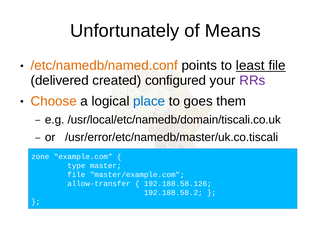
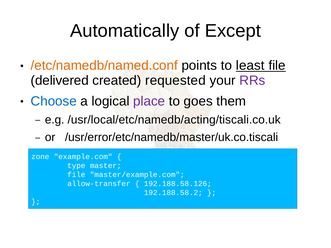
Unfortunately: Unfortunately -> Automatically (125, 31)
Means: Means -> Except (233, 31)
configured: configured -> requested (175, 81)
Choose colour: orange -> blue (54, 101)
place colour: blue -> purple (149, 101)
/usr/local/etc/namedb/domain/tiscali.co.uk: /usr/local/etc/namedb/domain/tiscali.co.uk -> /usr/local/etc/namedb/acting/tiscali.co.uk (174, 120)
